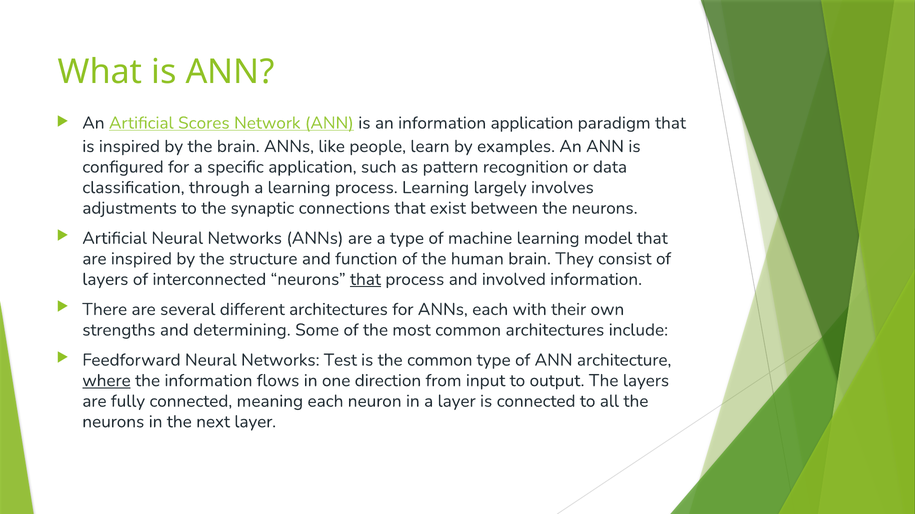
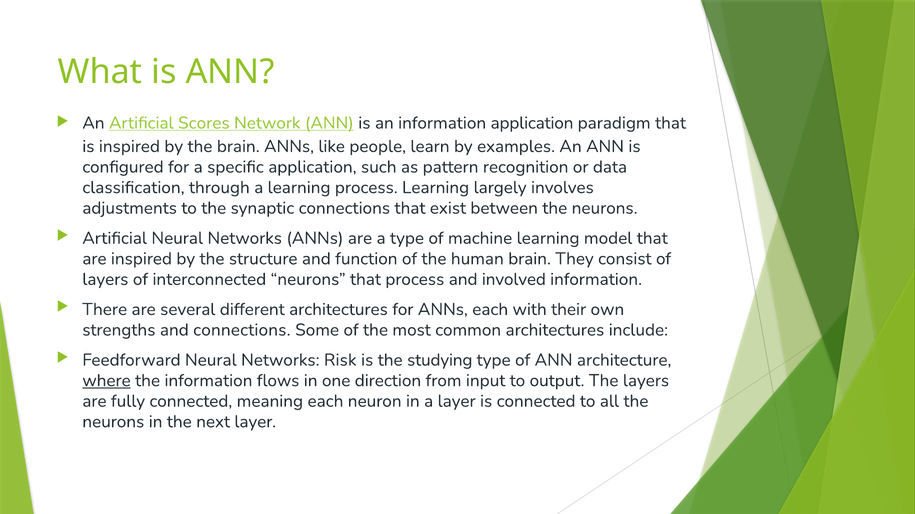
that underline: present -> none (365, 280)
and determining: determining -> connections (242, 330)
Test: Test -> Risk (340, 360)
the common: common -> studying (440, 360)
